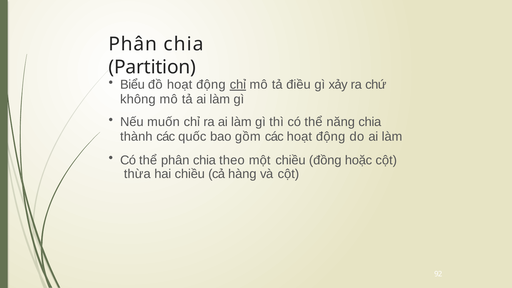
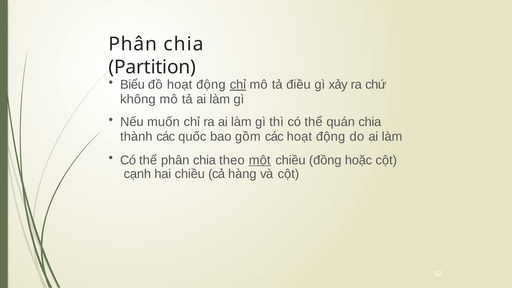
năng: năng -> quán (341, 122)
một underline: none -> present (260, 160)
thừa: thừa -> cạnh (137, 174)
